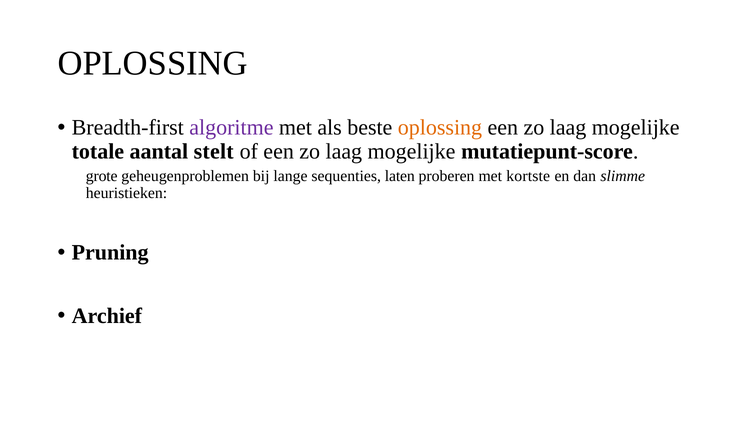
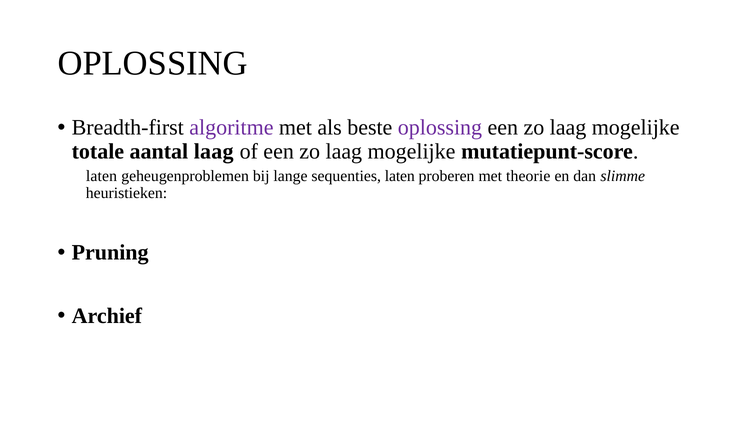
oplossing colour: orange -> purple (440, 128)
aantal stelt: stelt -> laag (214, 151)
grote: grote -> laten (102, 176)
kortste: kortste -> theorie (528, 176)
